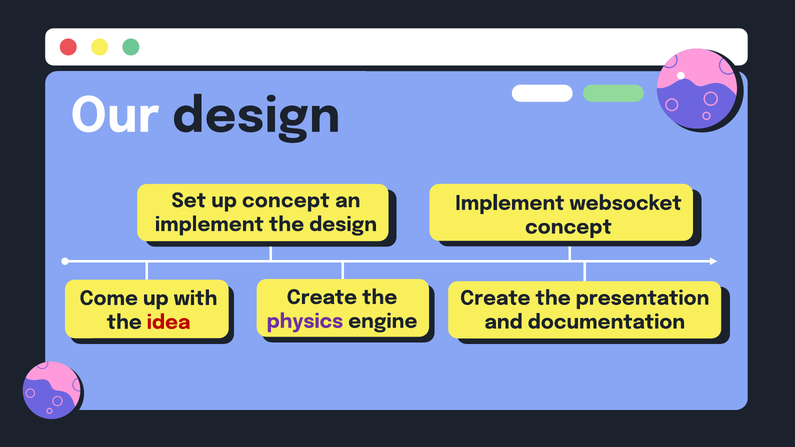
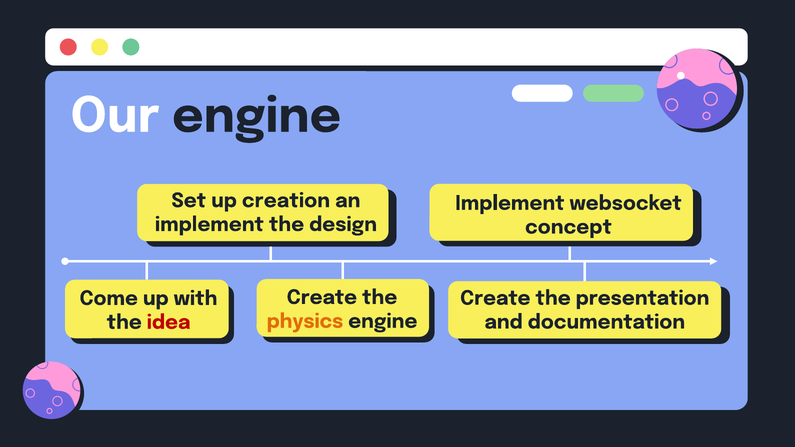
Our design: design -> engine (257, 116)
up concept: concept -> creation (286, 201)
physics colour: purple -> orange (305, 321)
